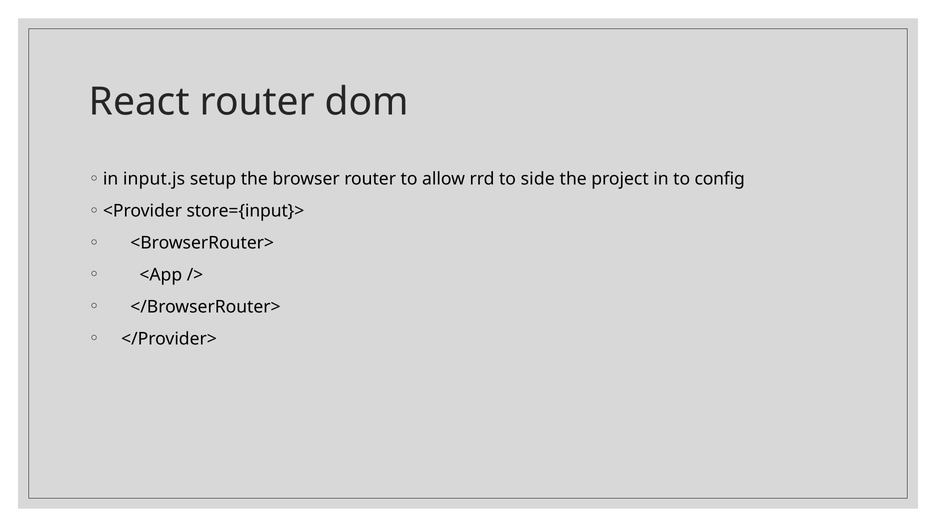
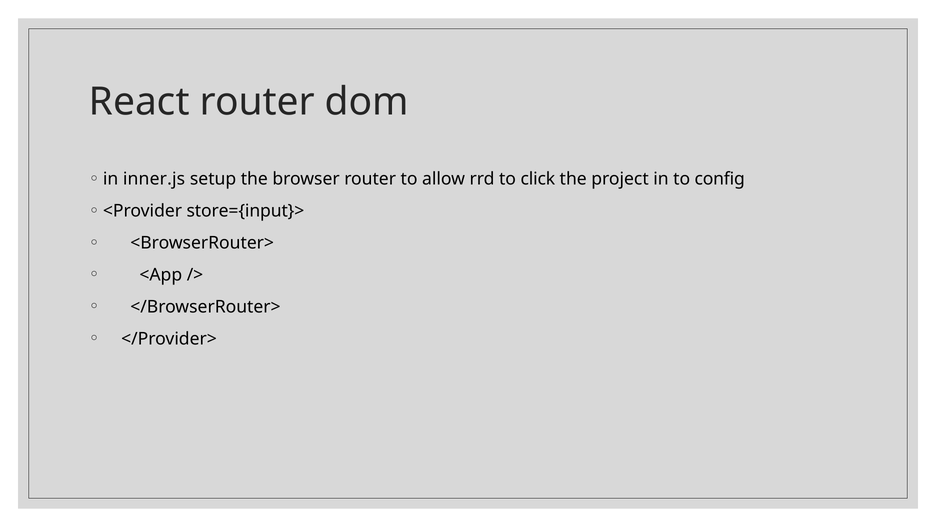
input.js: input.js -> inner.js (154, 179)
side: side -> click (538, 179)
